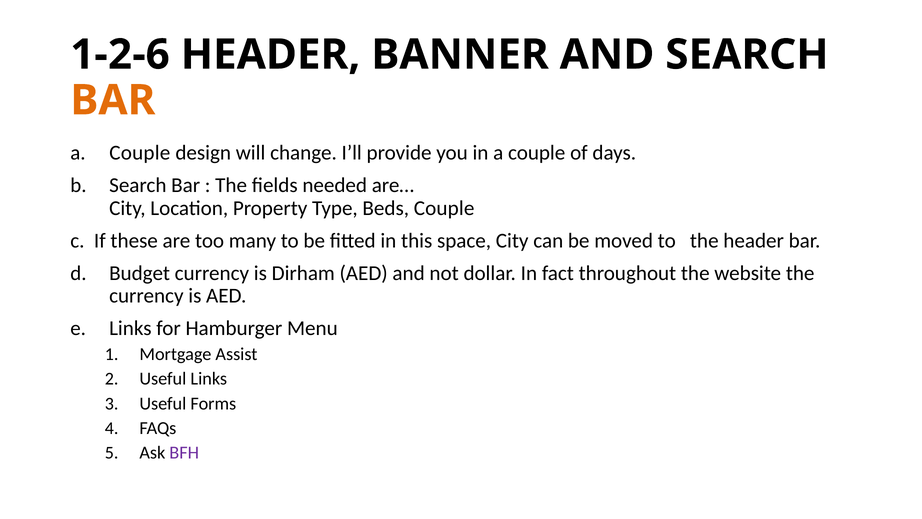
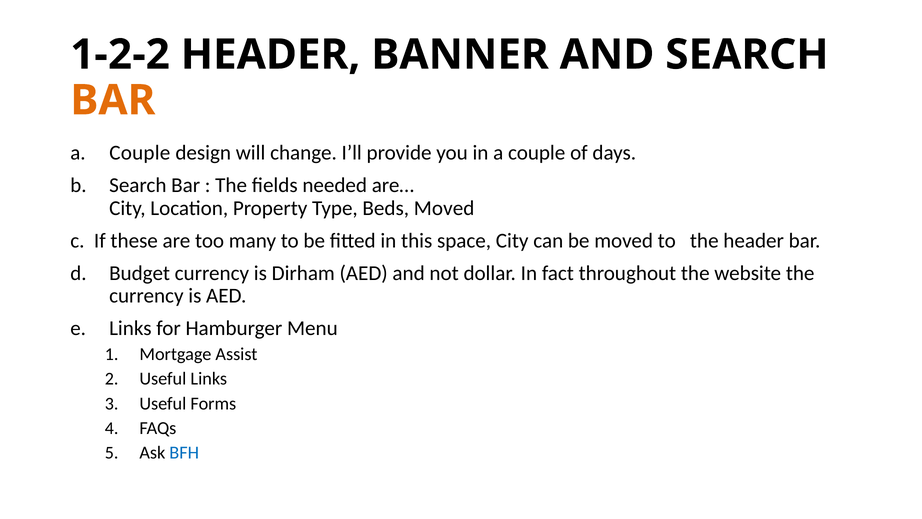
1-2-6: 1-2-6 -> 1-2-2 (120, 55)
Beds Couple: Couple -> Moved (444, 208)
BFH colour: purple -> blue (184, 452)
